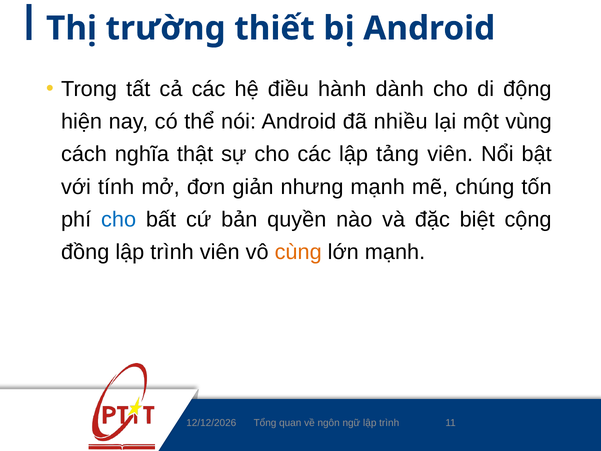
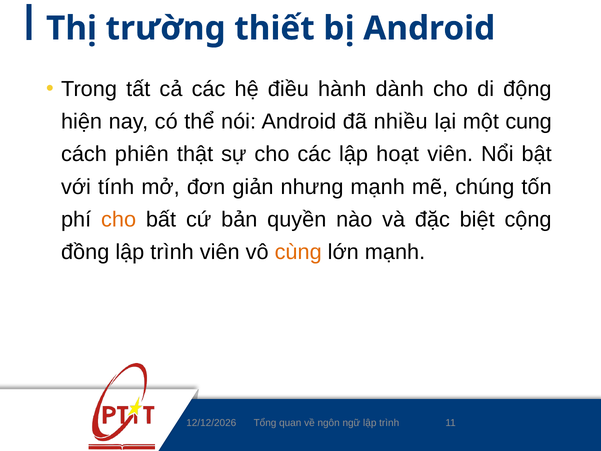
vùng: vùng -> cung (529, 122)
nghĩa: nghĩa -> phiên (142, 154)
tảng: tảng -> hoạt (398, 154)
cho colour: blue -> orange (119, 219)
